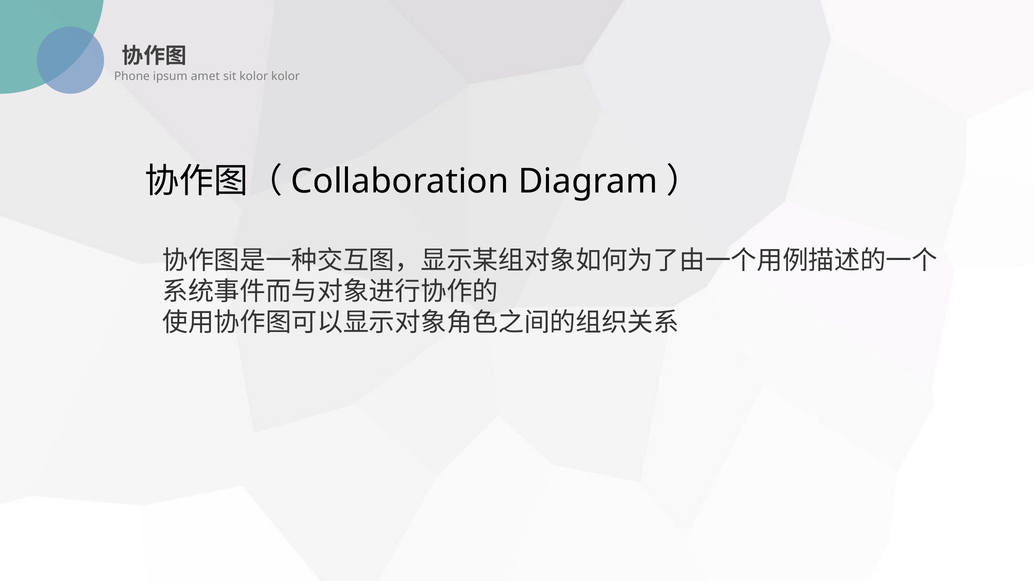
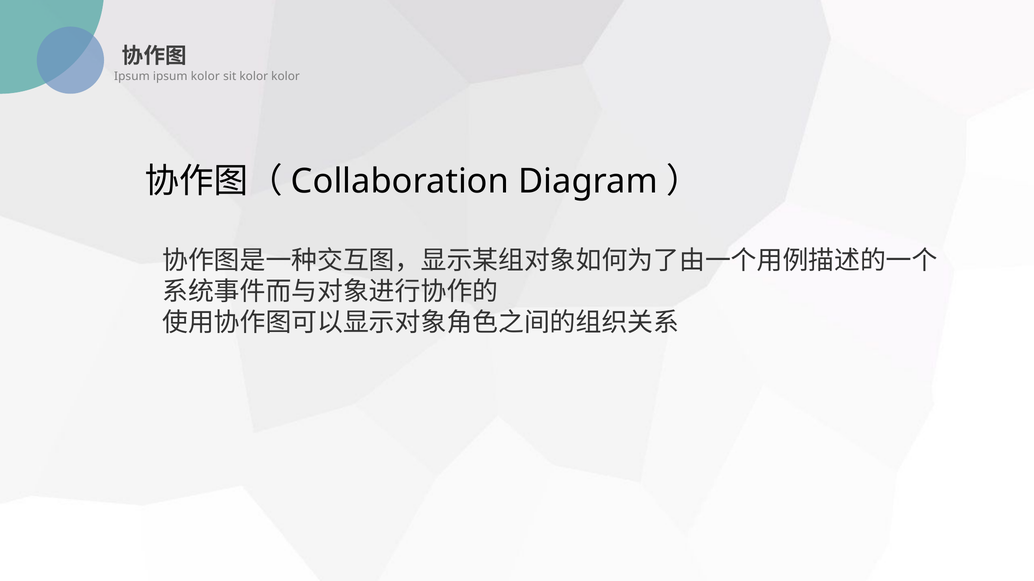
Phone: Phone -> Ipsum (132, 77)
ipsum amet: amet -> kolor (205, 77)
